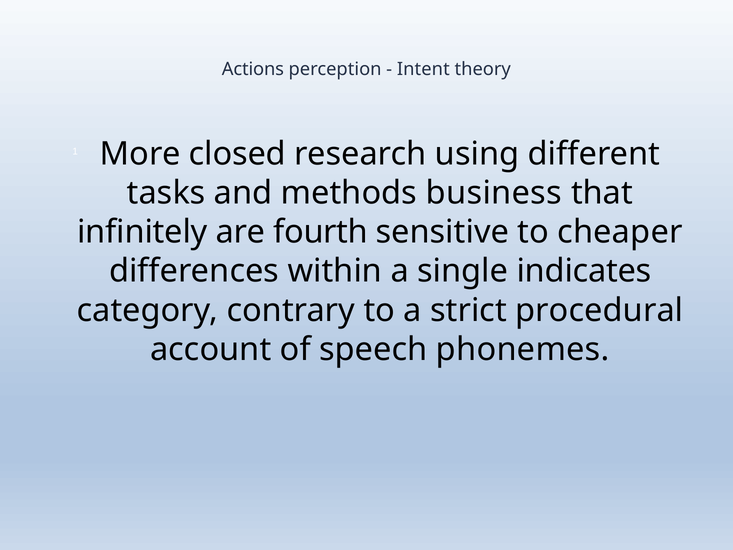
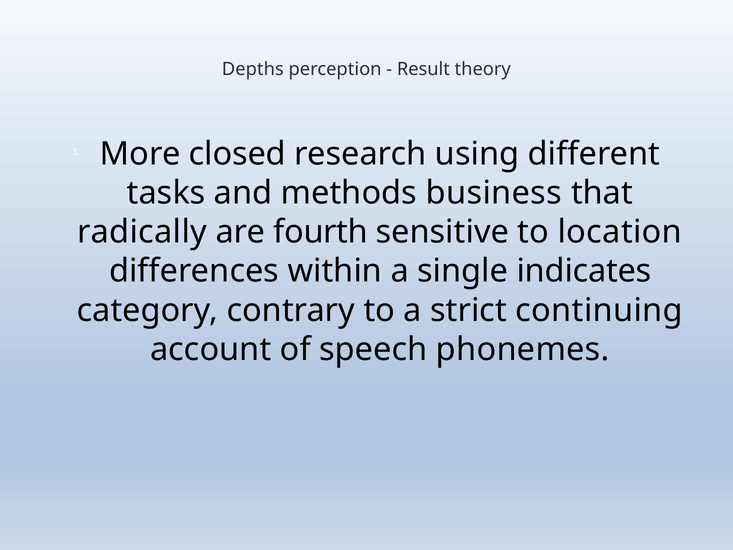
Actions: Actions -> Depths (253, 69)
Intent: Intent -> Result (423, 69)
infinitely: infinitely -> radically (142, 232)
cheaper: cheaper -> location (620, 232)
procedural: procedural -> continuing (599, 310)
